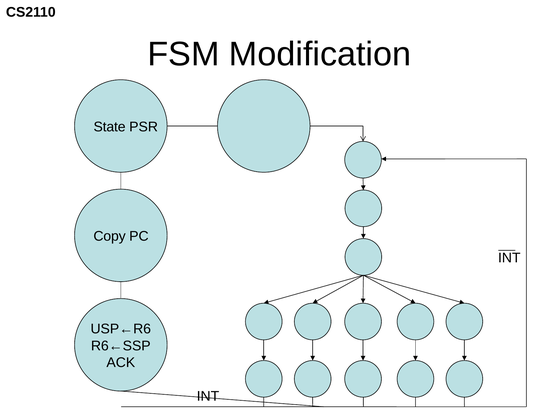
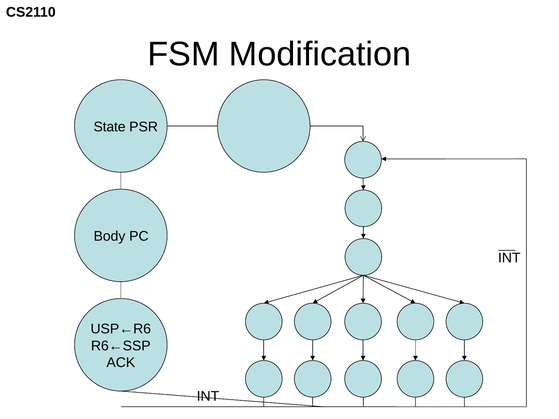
Copy: Copy -> Body (110, 237)
